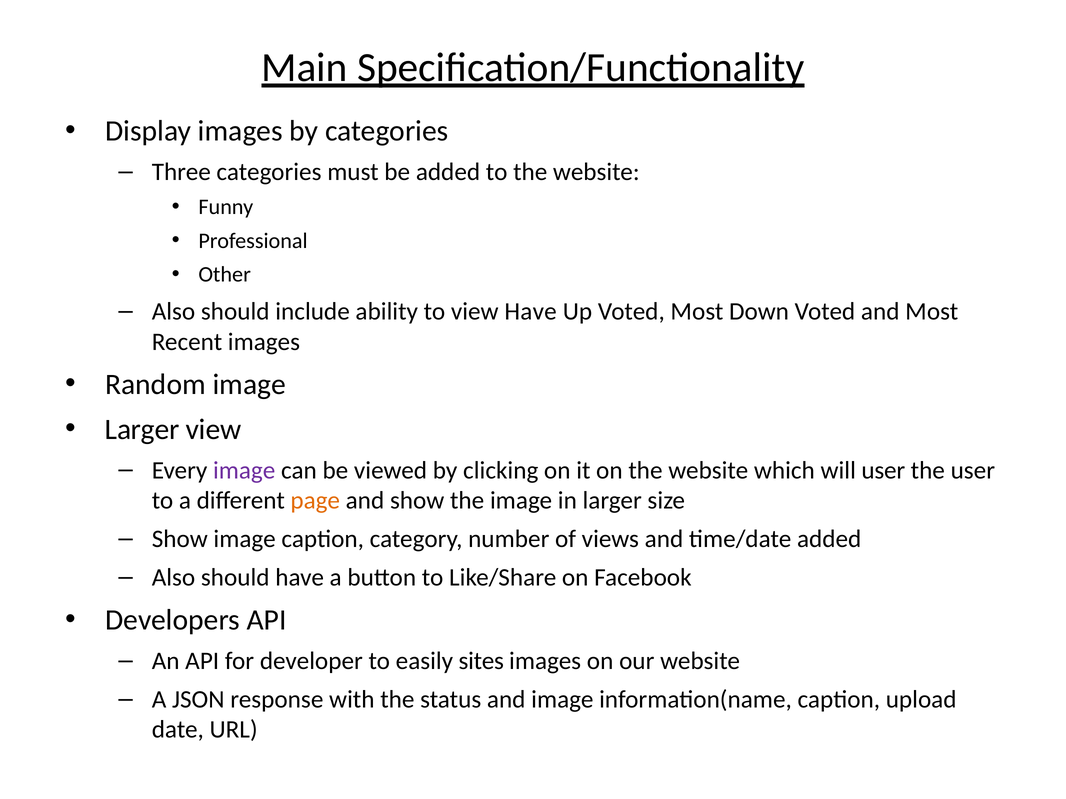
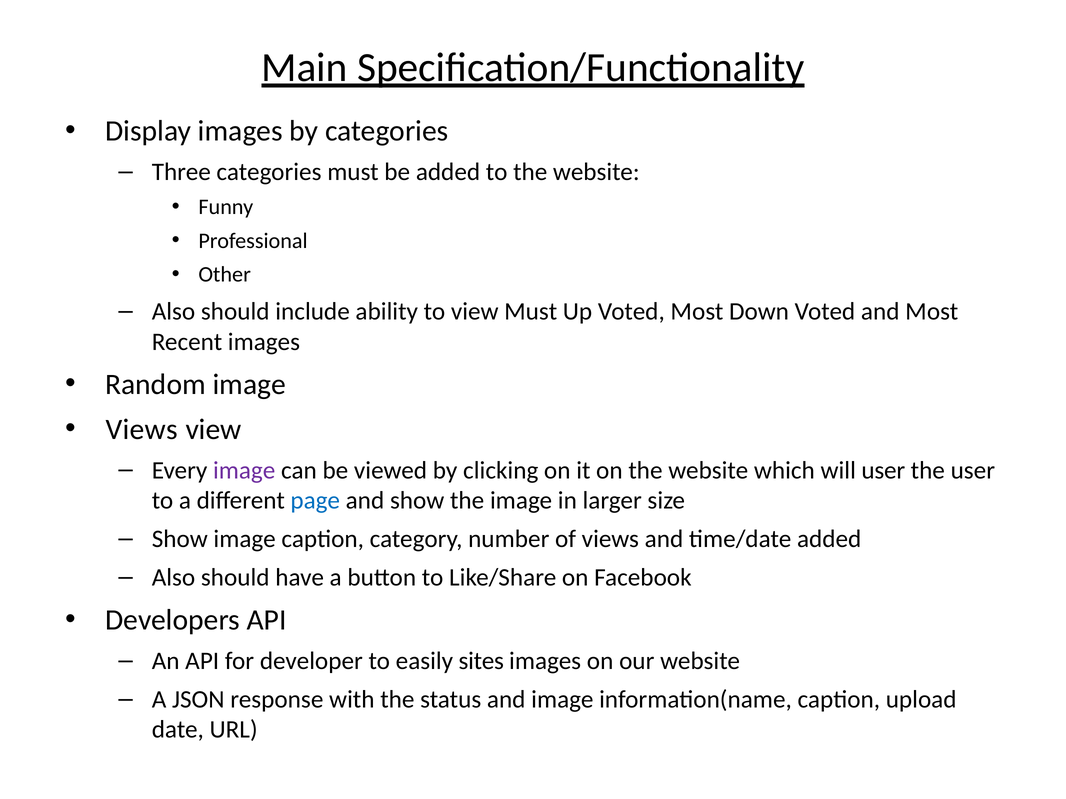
view Have: Have -> Must (531, 312)
Larger: Larger -> Views (142, 430)
page colour: orange -> blue (315, 501)
